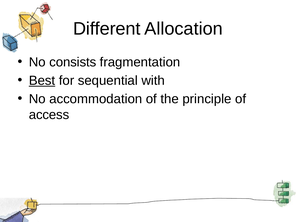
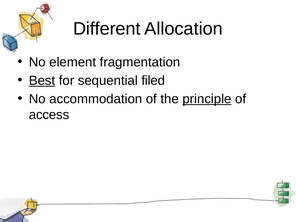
consists: consists -> element (73, 62)
with: with -> filed (153, 81)
principle underline: none -> present (207, 99)
